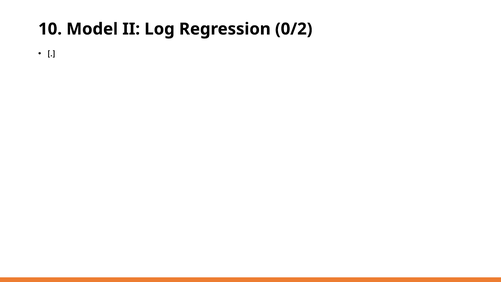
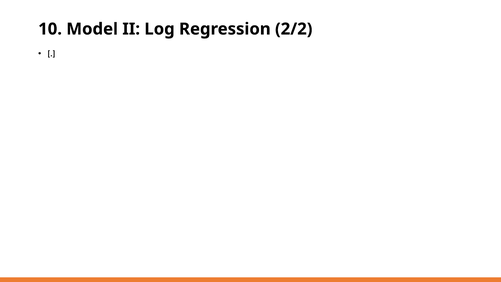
0/2: 0/2 -> 2/2 (294, 29)
